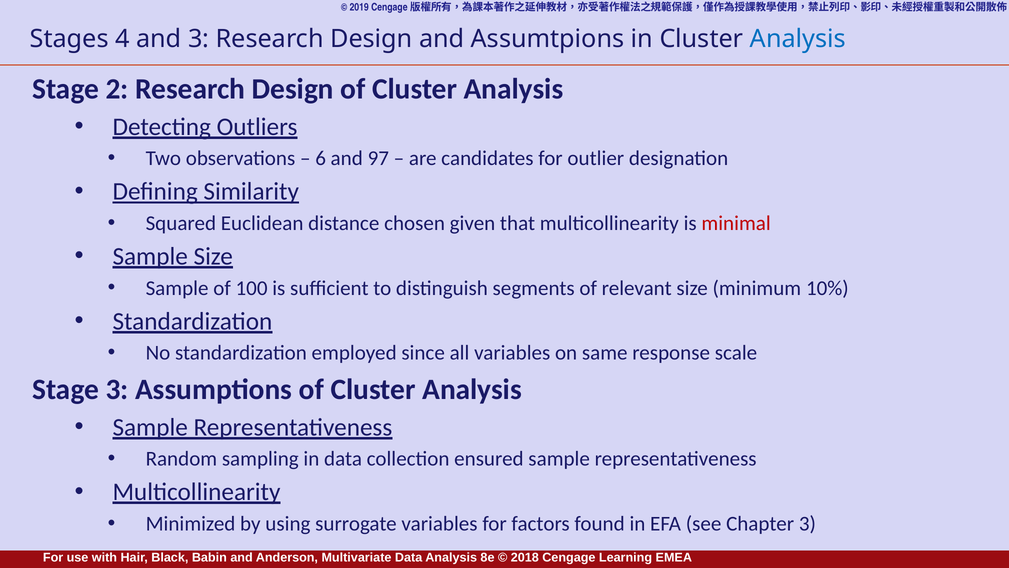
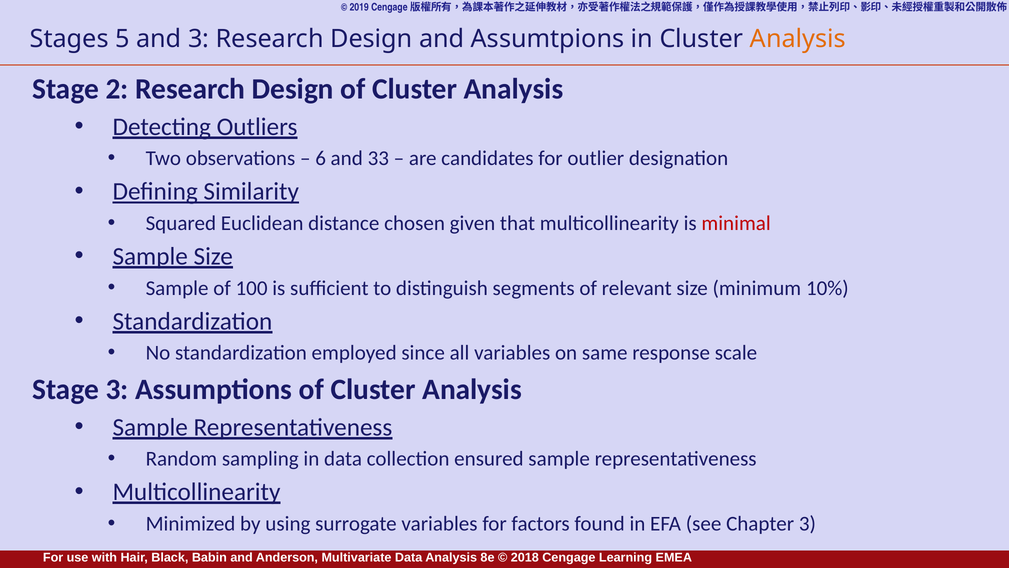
4: 4 -> 5 (122, 39)
Analysis colour: blue -> orange (798, 39)
97: 97 -> 33 (378, 158)
